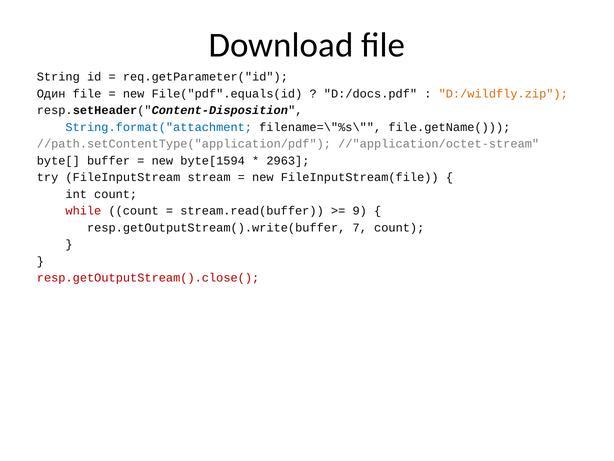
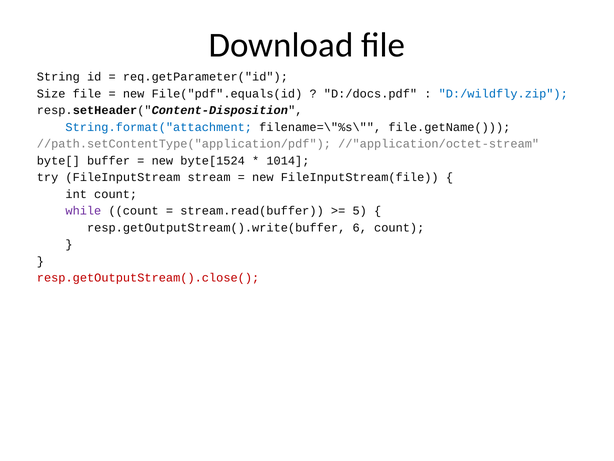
Один: Один -> Size (51, 94)
D:/wildfly.zip colour: orange -> blue (503, 94)
byte[1594: byte[1594 -> byte[1524 (213, 161)
2963: 2963 -> 1014 (288, 161)
while colour: red -> purple (83, 211)
9: 9 -> 5 (360, 211)
7: 7 -> 6 (360, 227)
